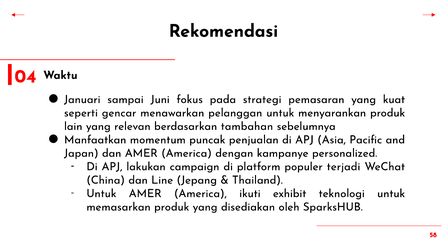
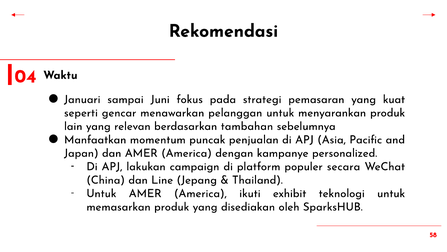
terjadi: terjadi -> secara (344, 166)
